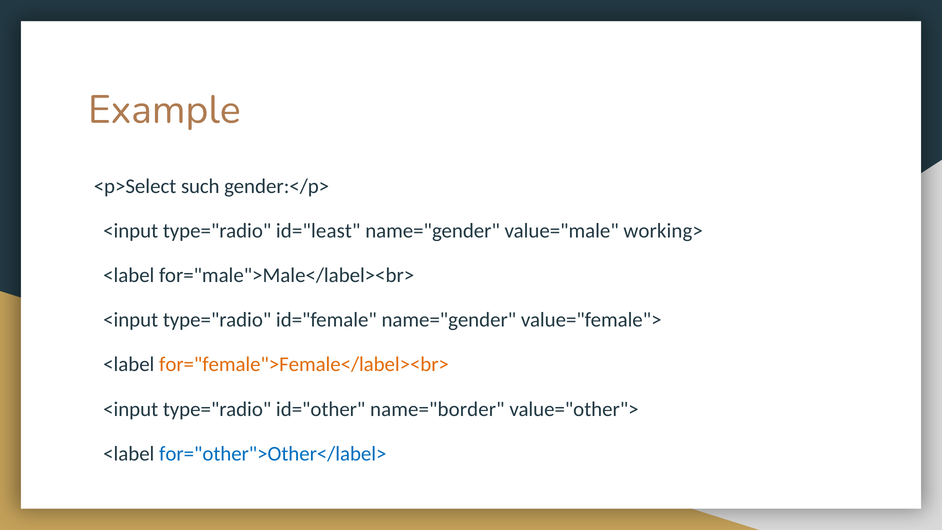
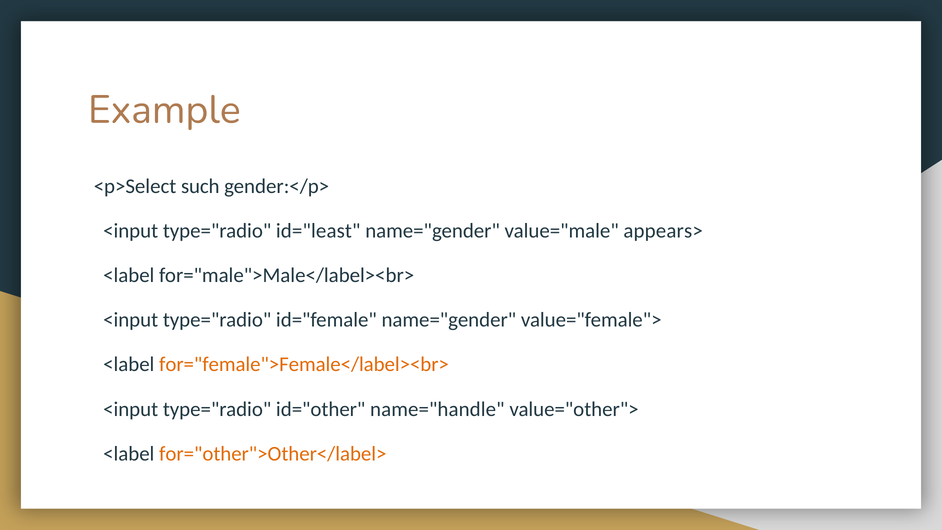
working>: working> -> appears> (663, 231)
name="border: name="border -> name="handle (437, 409)
for="other">Other</label> colour: blue -> orange (273, 454)
